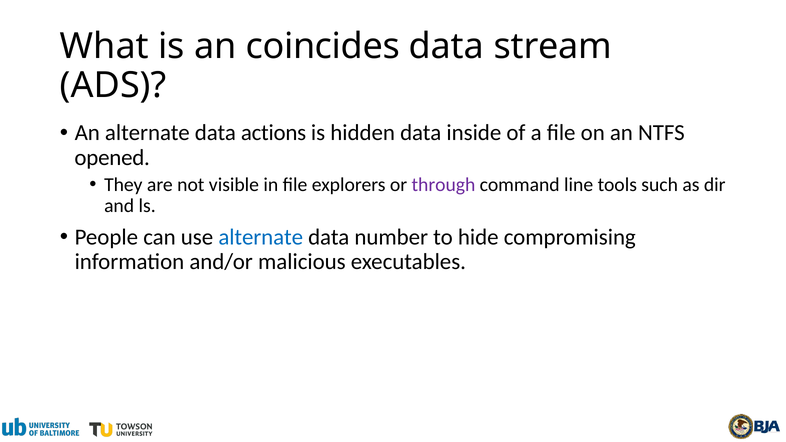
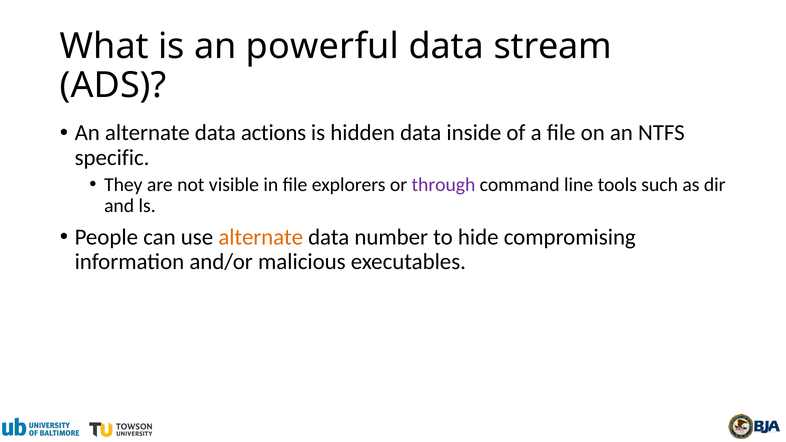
coincides: coincides -> powerful (322, 47)
opened: opened -> specific (112, 158)
alternate colour: blue -> orange (261, 237)
